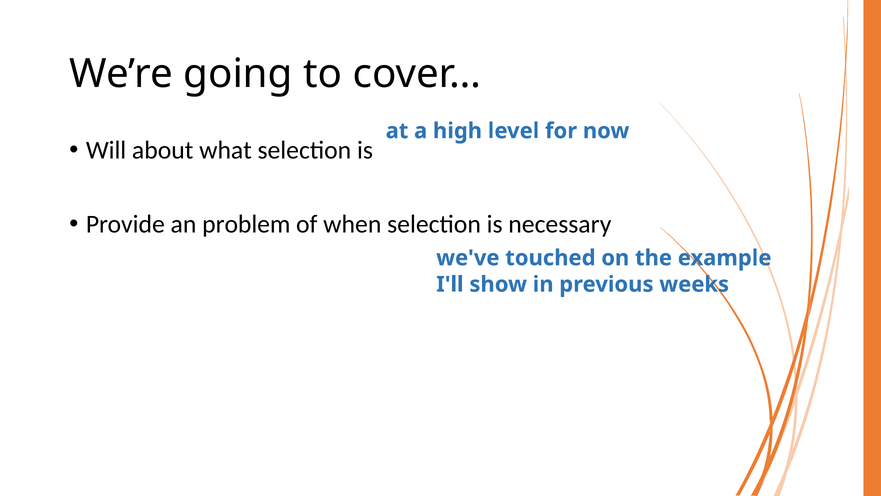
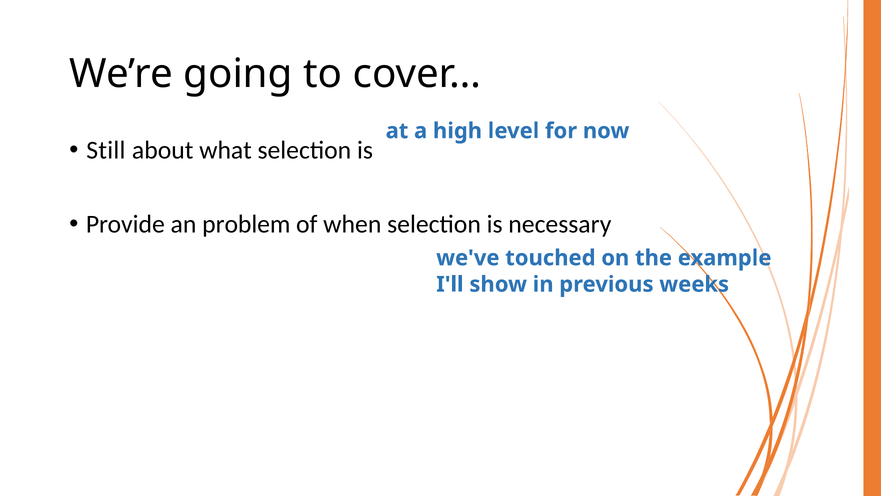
Will: Will -> Still (106, 150)
